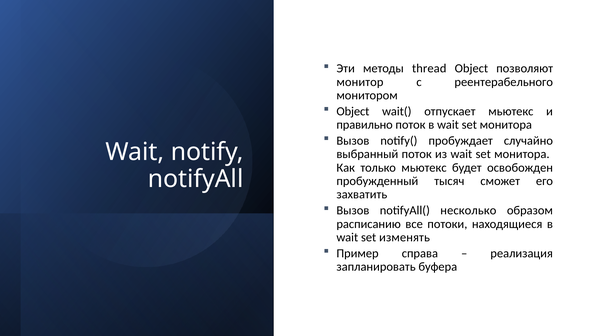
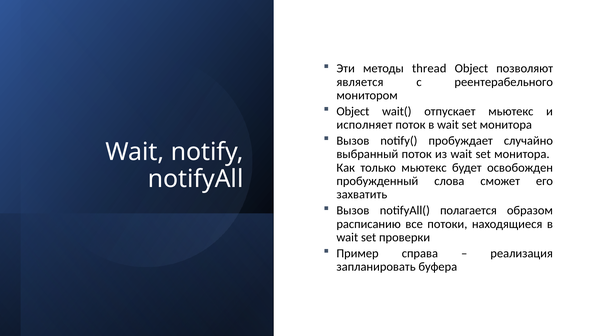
монитор: монитор -> является (360, 82)
правильно: правильно -> исполняет (364, 125)
тысяч: тысяч -> слова (449, 181)
несколько: несколько -> полагается (468, 211)
изменять: изменять -> проверки (405, 238)
